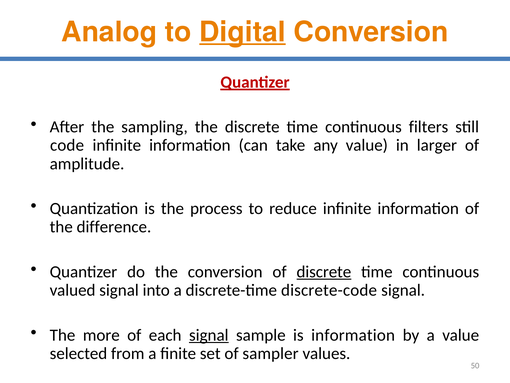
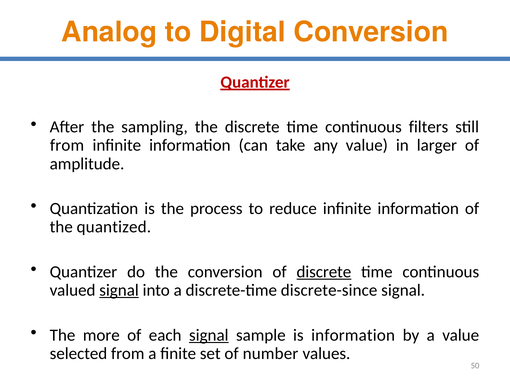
Digital underline: present -> none (242, 32)
code: code -> from (67, 145)
difference: difference -> quantized (114, 227)
signal underline: none -> present (119, 290)
discrete-code: discrete-code -> discrete-since (329, 290)
sampler: sampler -> number (271, 353)
